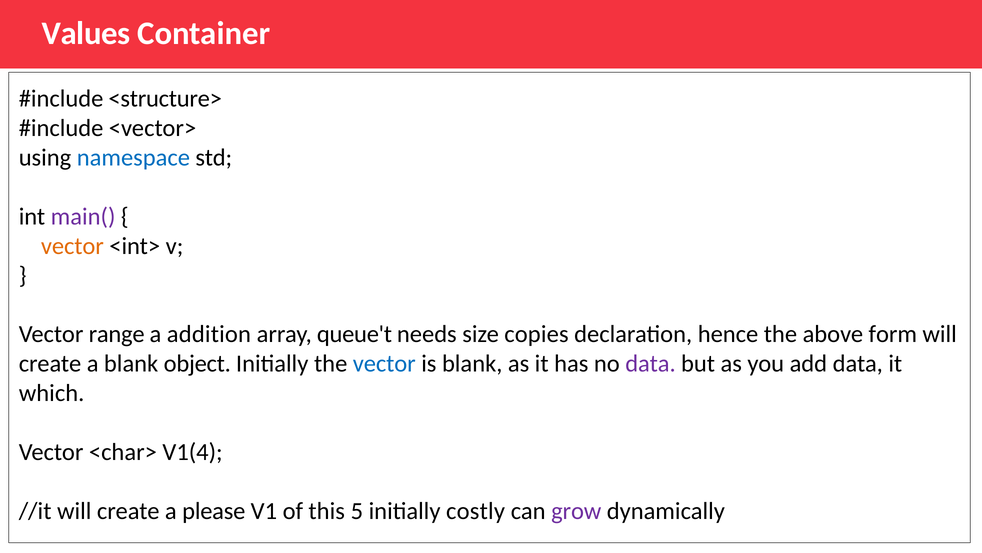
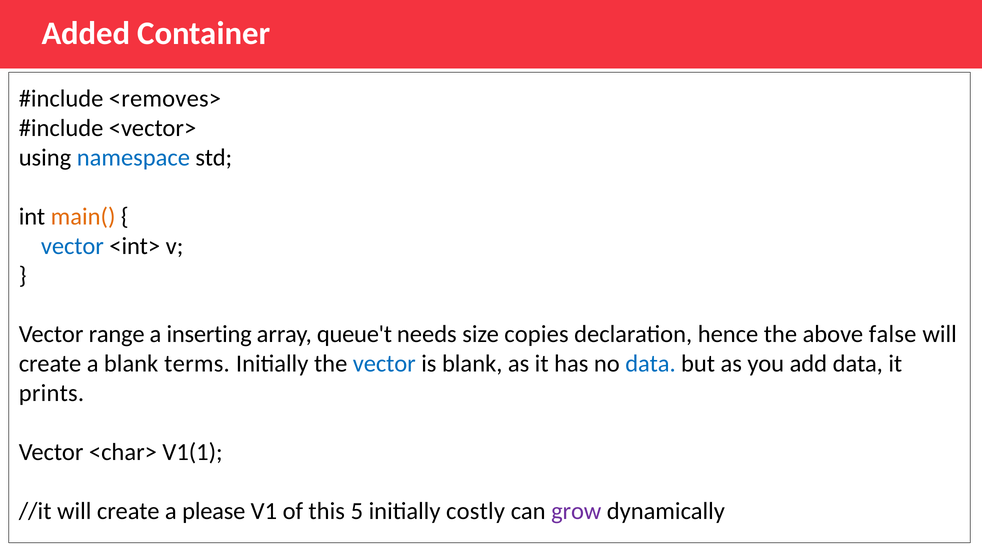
Values: Values -> Added (86, 33)
<structure>: <structure> -> <removes> (165, 98)
main( colour: purple -> orange (83, 216)
vector colour: orange -> blue (72, 246)
addition: addition -> inserting (209, 334)
form: form -> false (893, 334)
object: object -> terms (197, 363)
data colour: purple -> blue (650, 363)
which: which -> prints (51, 393)
V1(4: V1(4 -> V1(1 (193, 452)
